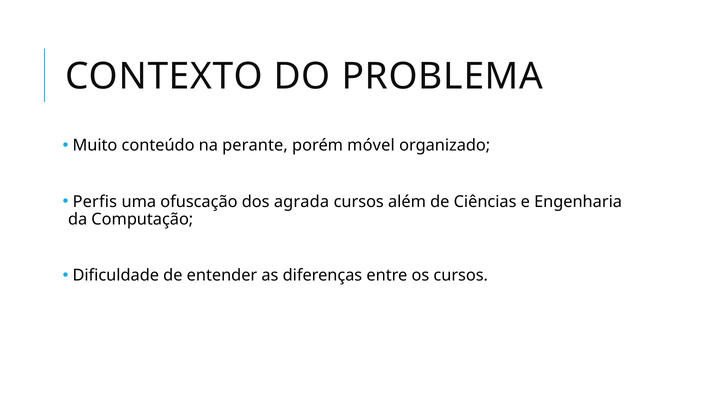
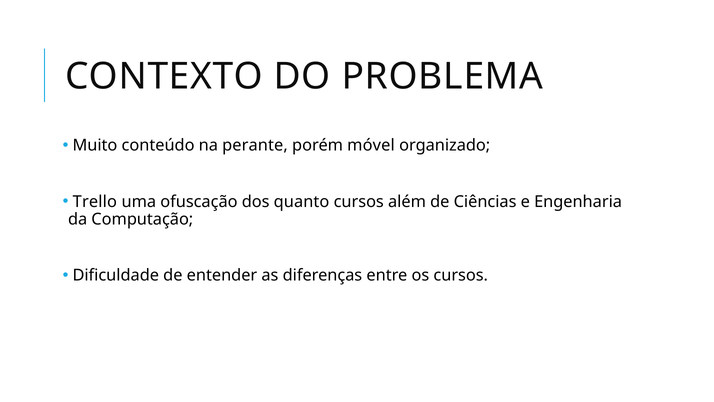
Perfis: Perfis -> Trello (95, 201)
agrada: agrada -> quanto (302, 201)
